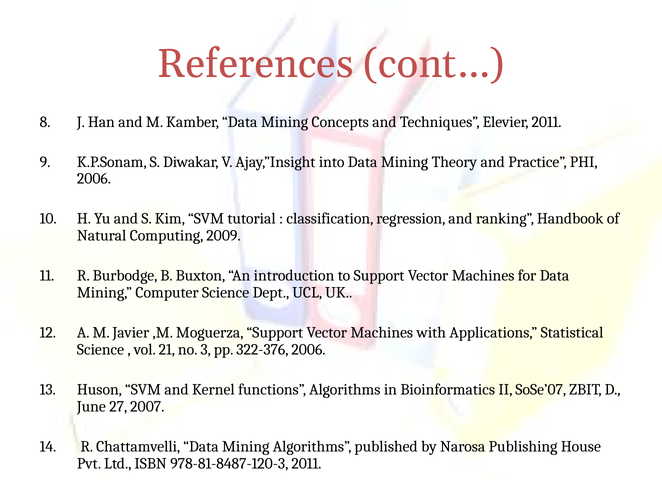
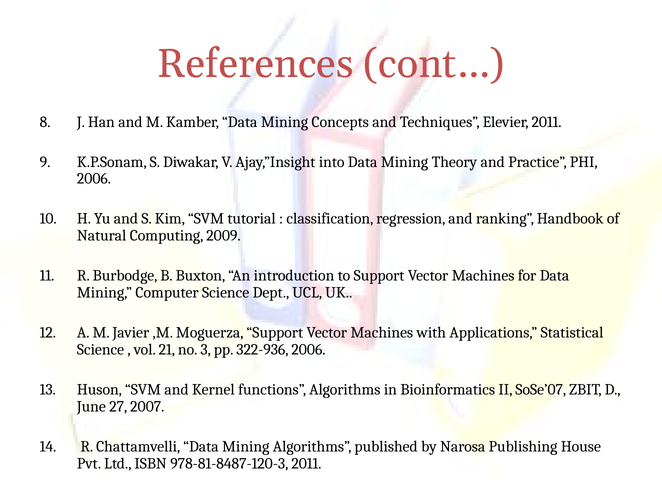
322-376: 322-376 -> 322-936 (262, 350)
